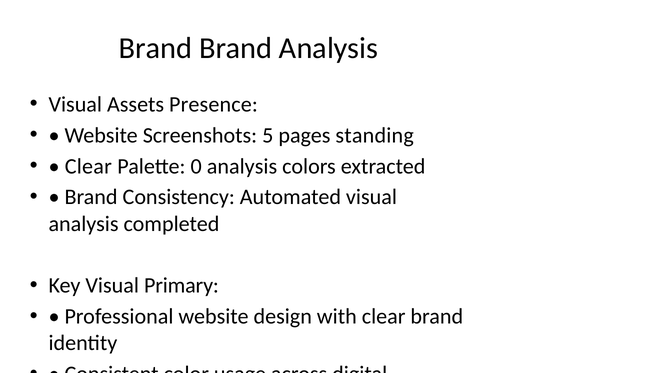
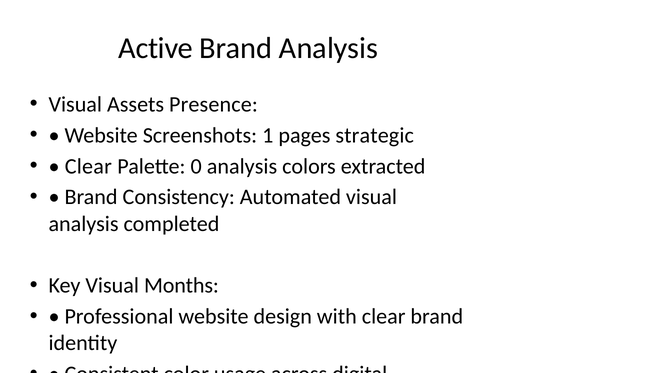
Brand: Brand -> Active (156, 48)
5: 5 -> 1 (268, 135)
standing: standing -> strategic (375, 135)
Primary: Primary -> Months (181, 286)
